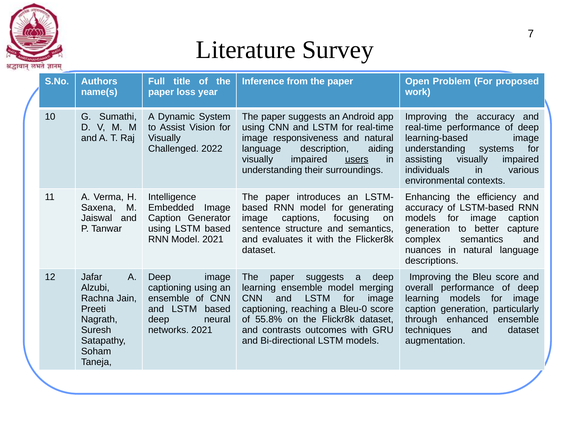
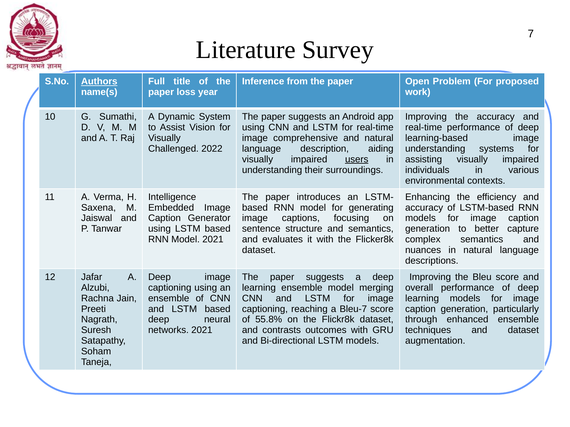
Authors underline: none -> present (99, 82)
responsiveness: responsiveness -> comprehensive (306, 138)
Bleu-0: Bleu-0 -> Bleu-7 (353, 309)
